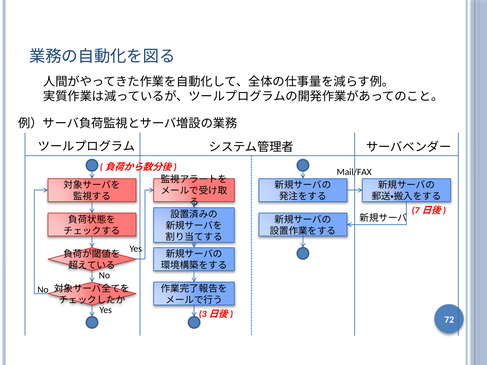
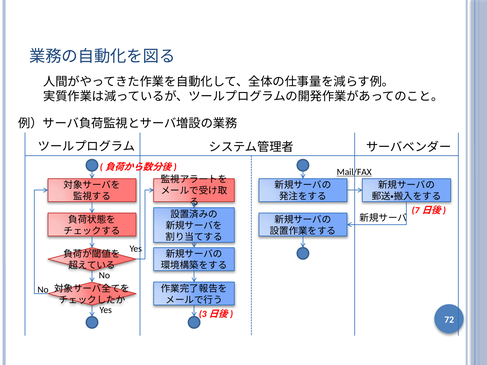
Mail/FAX underline: none -> present (354, 172)
